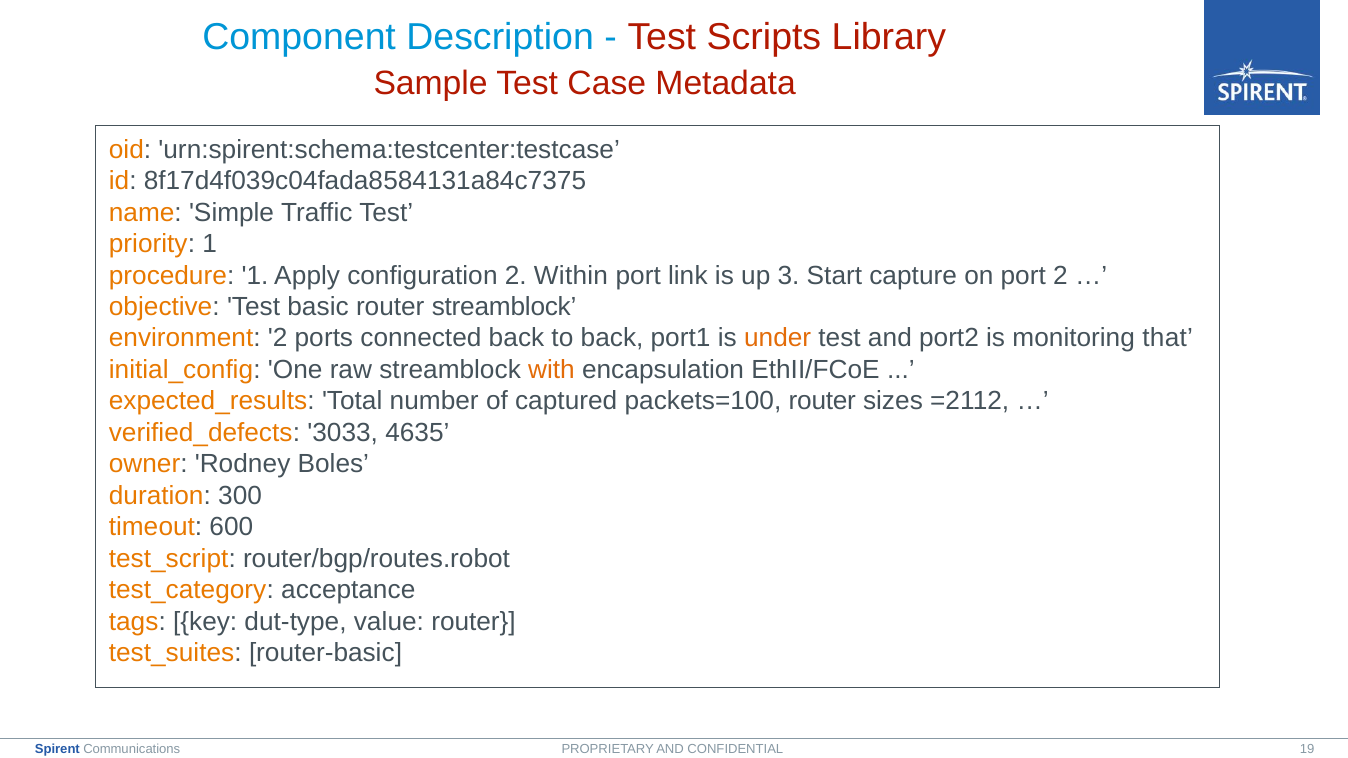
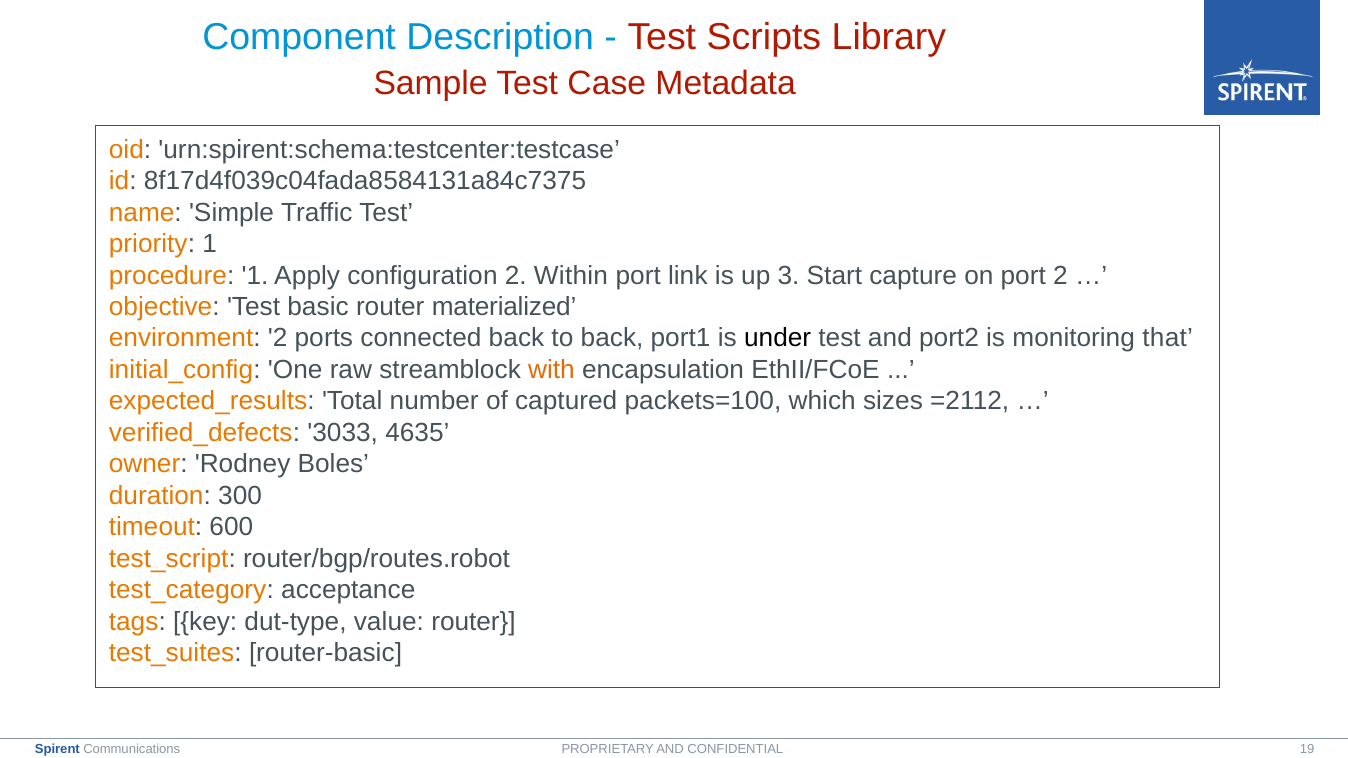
router streamblock: streamblock -> materialized (504, 307)
under colour: orange -> black (778, 338)
packets=100 router: router -> which (822, 401)
